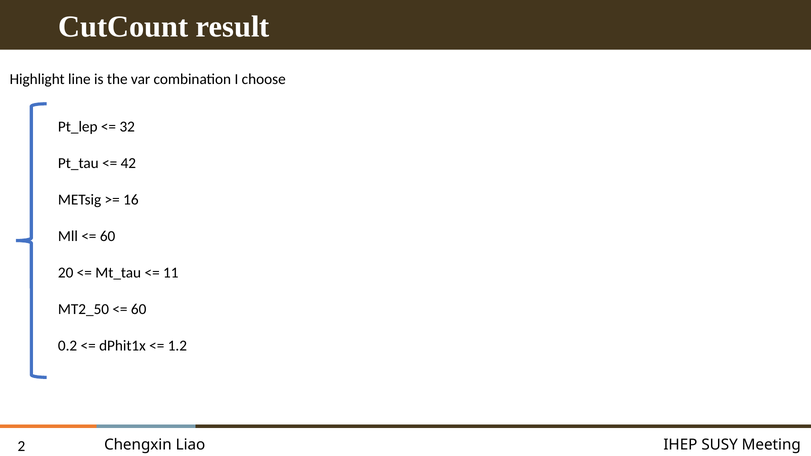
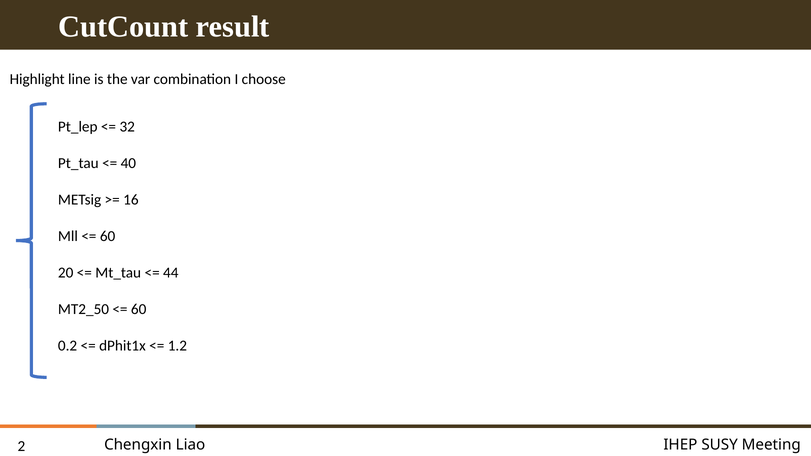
42: 42 -> 40 (128, 163)
11: 11 -> 44 (171, 273)
